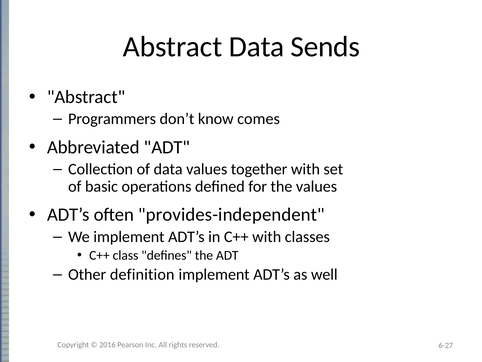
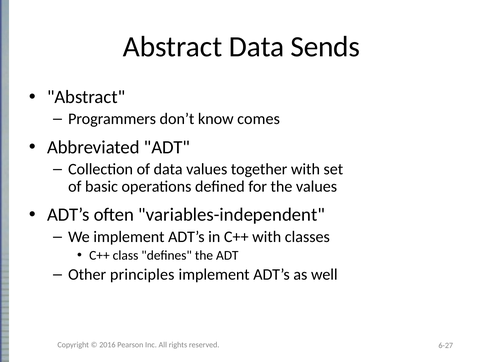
provides-independent: provides-independent -> variables-independent (232, 214)
definition: definition -> principles (142, 274)
